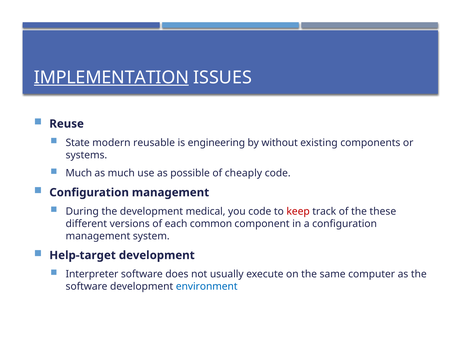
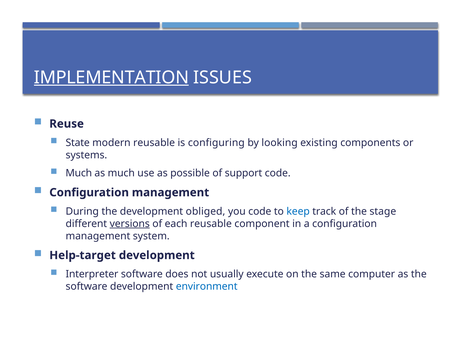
engineering: engineering -> configuring (216, 143)
without: without -> looking (280, 143)
cheaply: cheaply -> support (244, 173)
medical: medical -> obliged (206, 211)
keep colour: red -> blue (298, 211)
these: these -> stage (383, 211)
versions underline: none -> present (130, 224)
each common: common -> reusable (211, 224)
